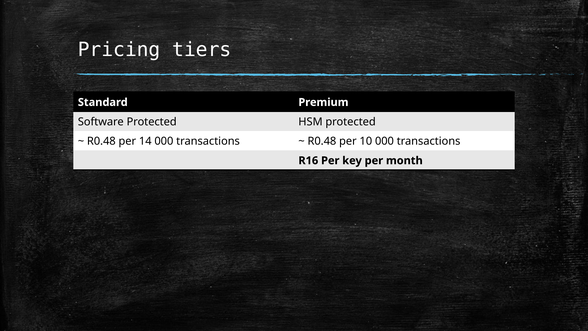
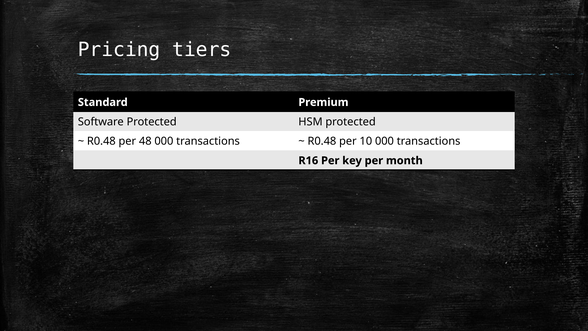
14: 14 -> 48 (145, 141)
